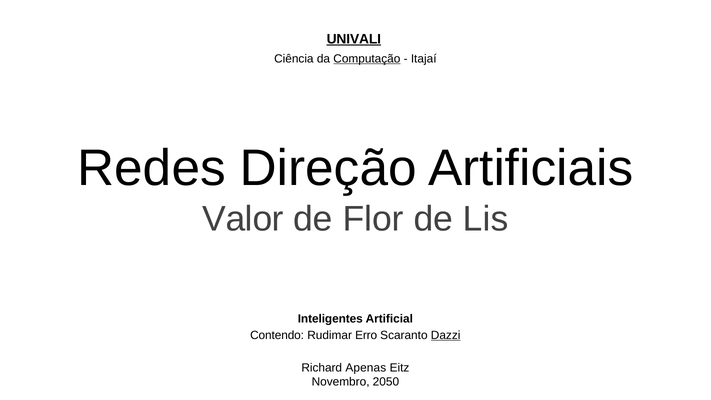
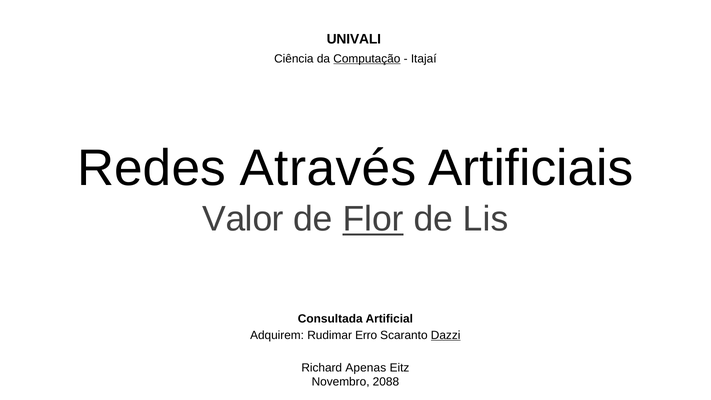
UNIVALI underline: present -> none (354, 39)
Direção: Direção -> Através (328, 168)
Flor underline: none -> present (373, 219)
Inteligentes: Inteligentes -> Consultada (330, 319)
Contendo: Contendo -> Adquirem (277, 335)
2050: 2050 -> 2088 (386, 382)
